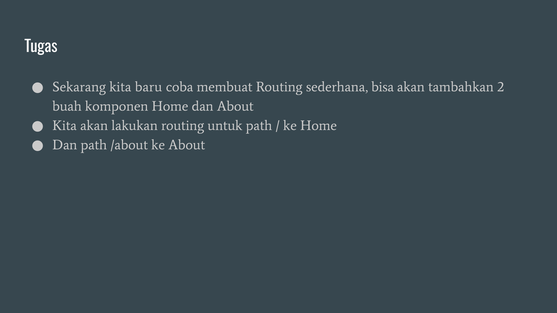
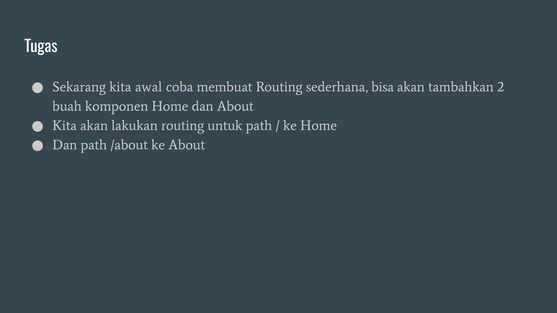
baru: baru -> awal (149, 87)
